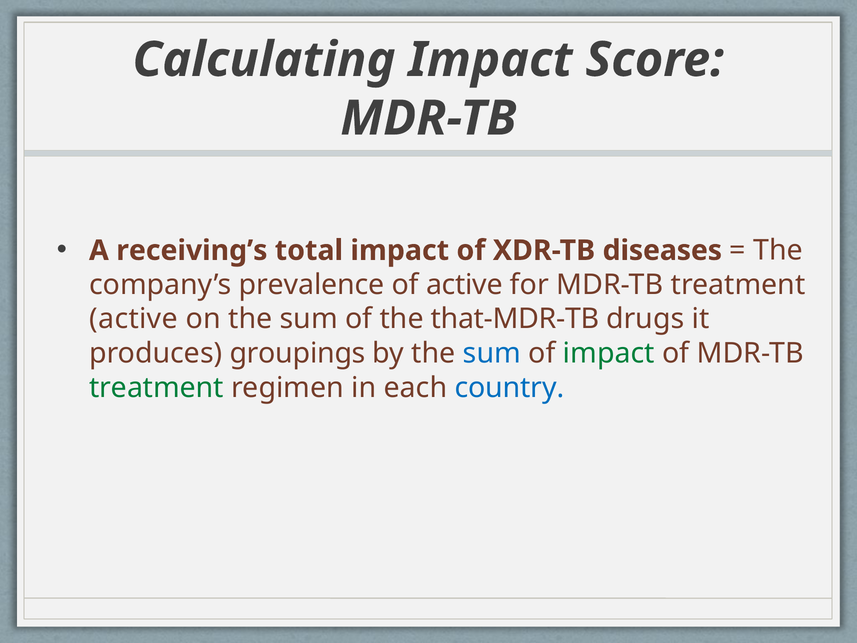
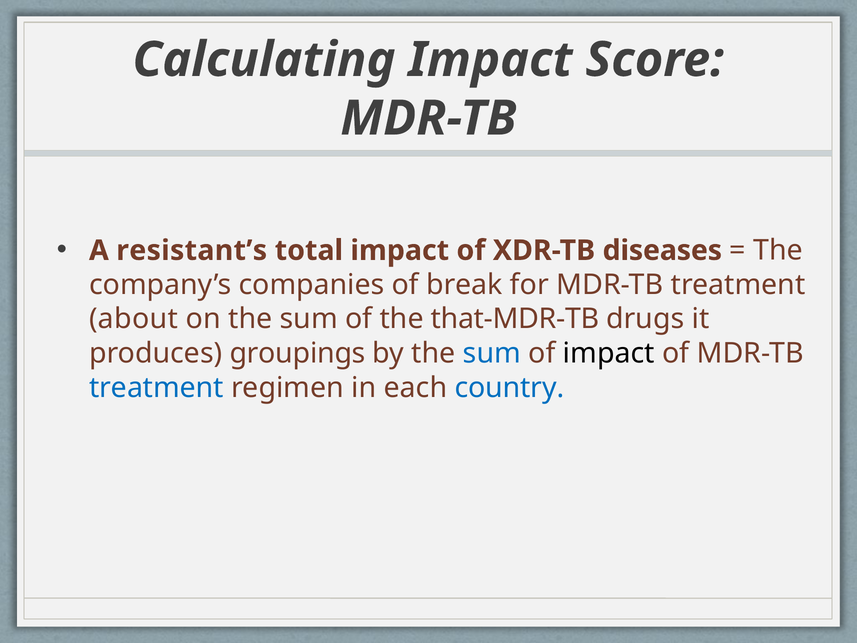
receiving’s: receiving’s -> resistant’s (192, 250)
prevalence: prevalence -> companies (312, 285)
of active: active -> break (464, 285)
active: active -> about (134, 319)
impact colour: green -> black (609, 353)
treatment colour: green -> blue (156, 387)
